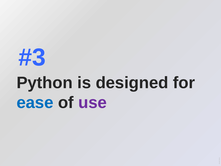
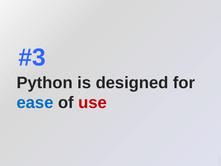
use colour: purple -> red (92, 103)
